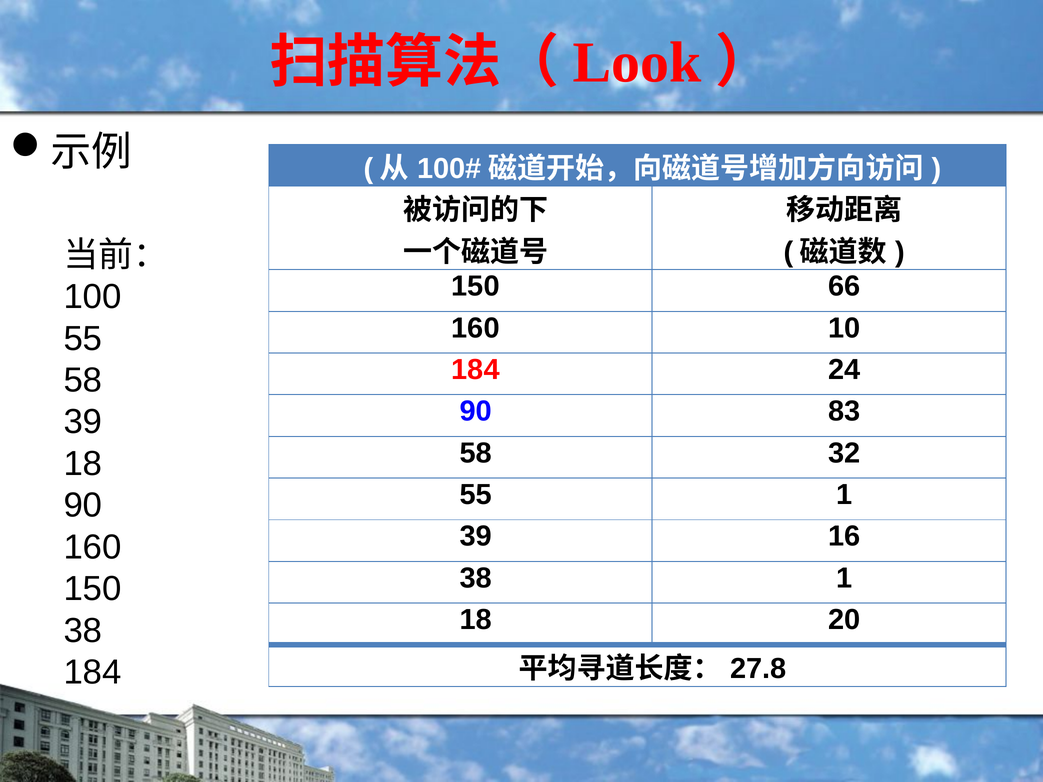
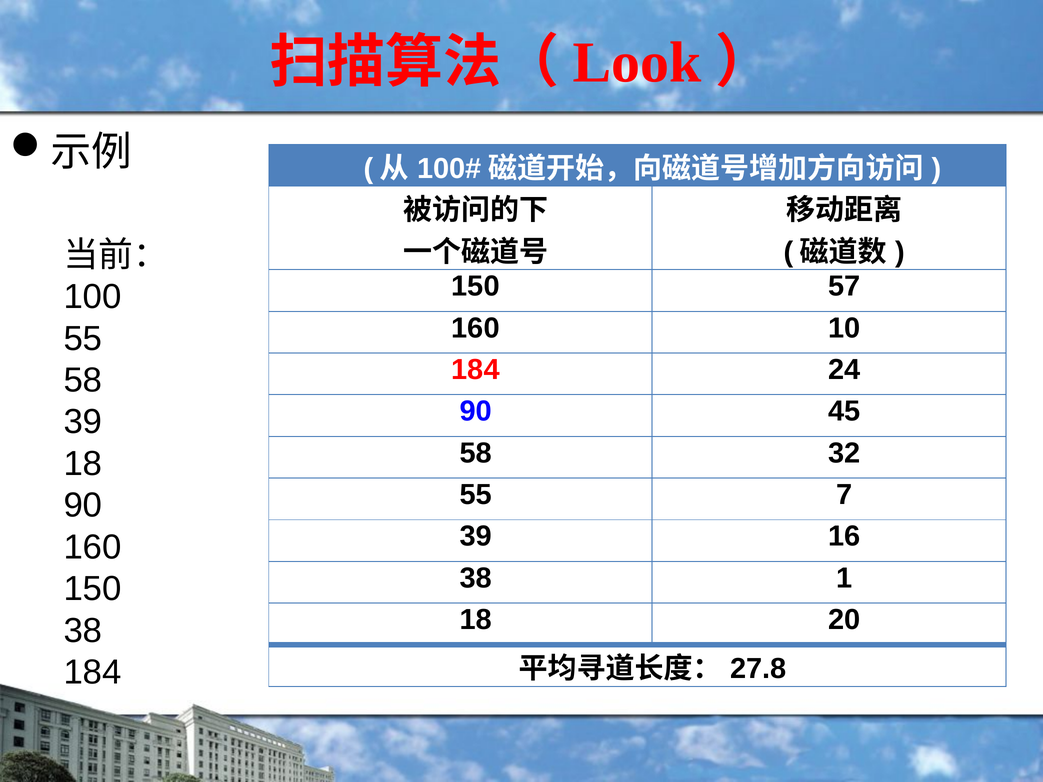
66: 66 -> 57 (844, 286)
83: 83 -> 45 (844, 411)
55 1: 1 -> 7 (844, 495)
